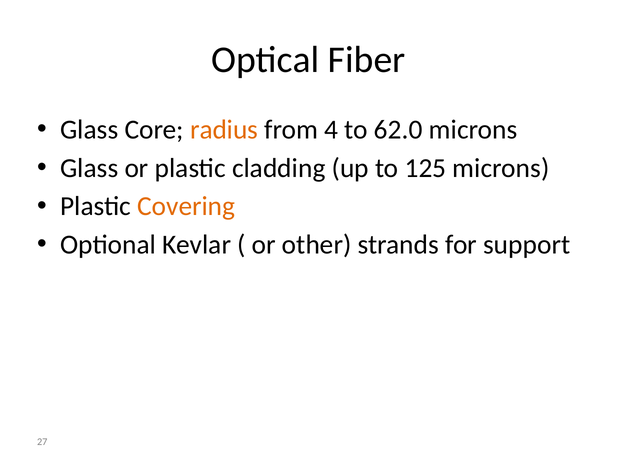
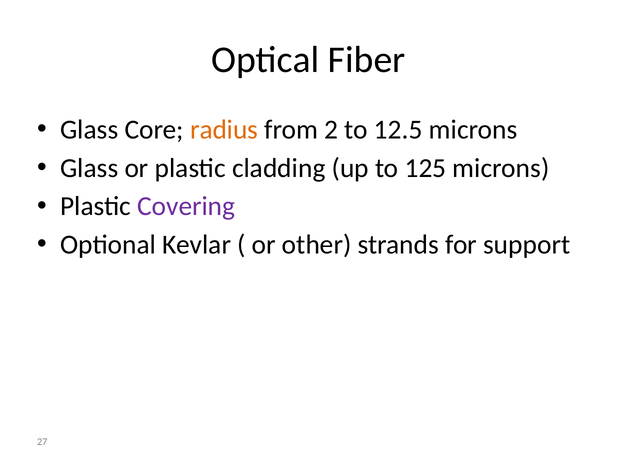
4: 4 -> 2 (331, 129)
62.0: 62.0 -> 12.5 (398, 129)
Covering colour: orange -> purple (186, 206)
